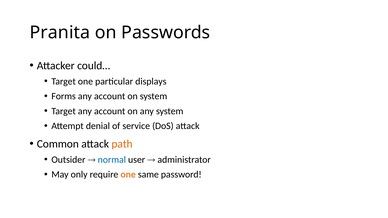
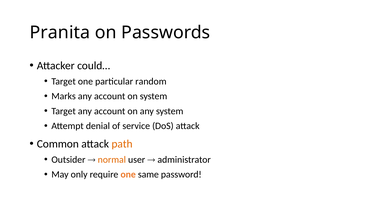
displays: displays -> random (151, 81)
Forms: Forms -> Marks (64, 96)
normal colour: blue -> orange (112, 160)
